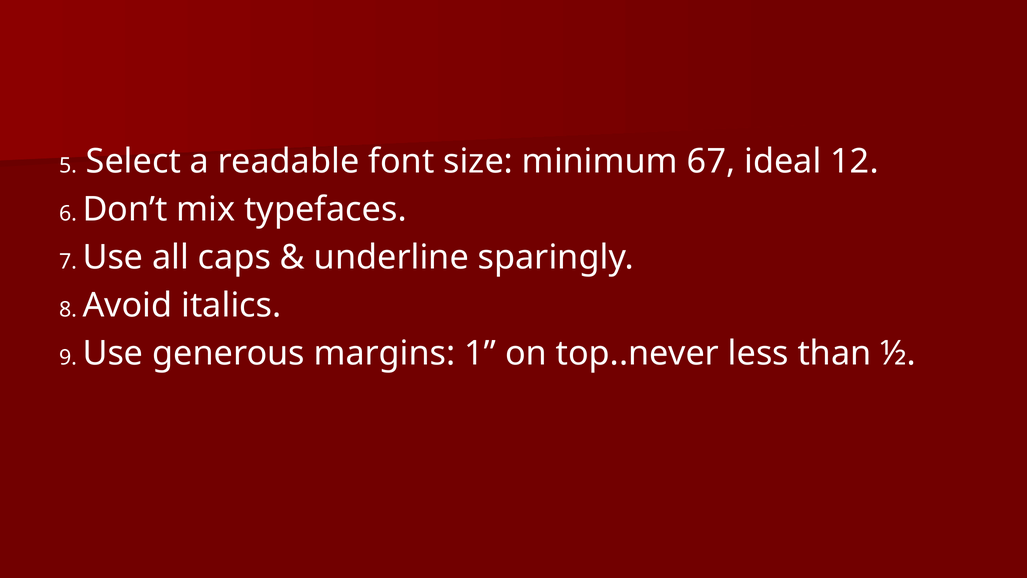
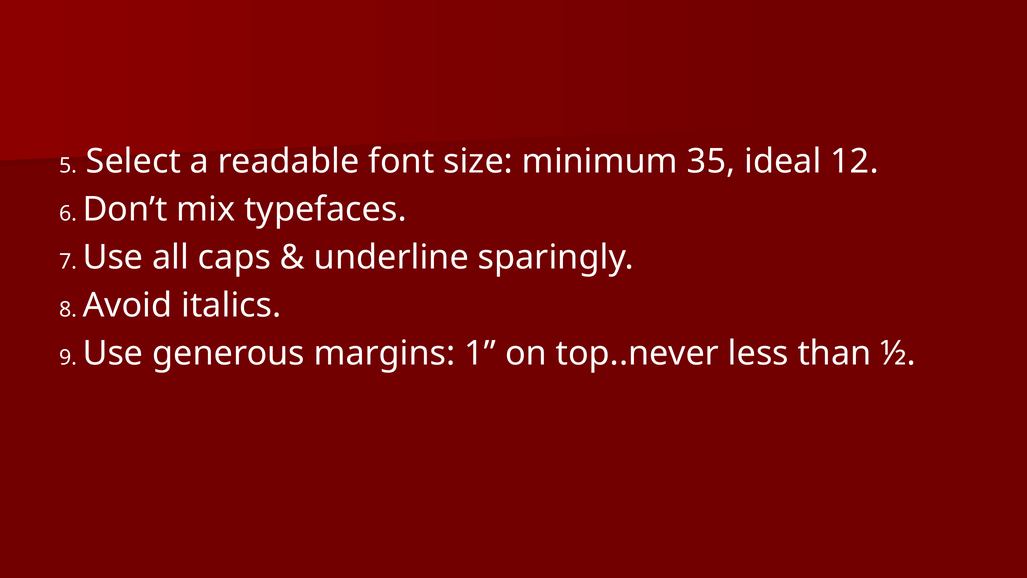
67: 67 -> 35 (711, 162)
